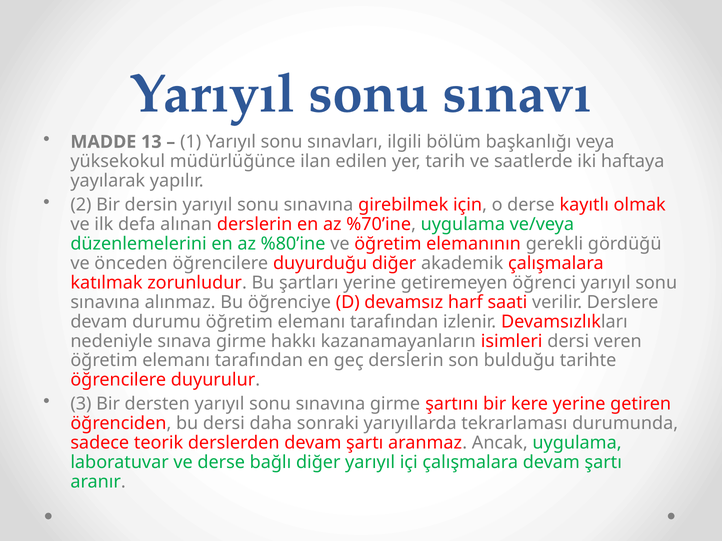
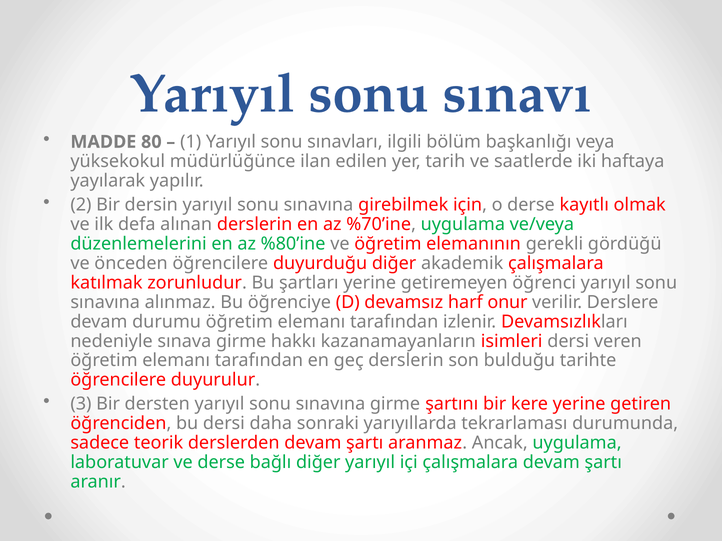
13: 13 -> 80 (151, 142)
saati: saati -> onur (507, 302)
